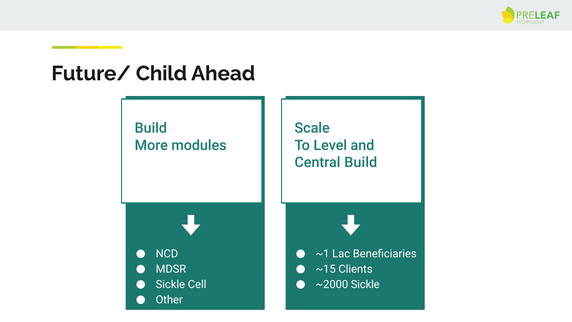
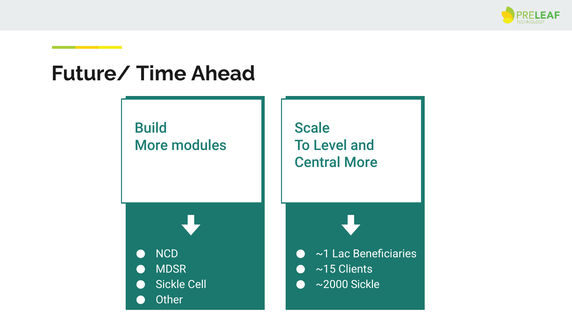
Child: Child -> Time (161, 73)
Central Build: Build -> More (361, 162)
